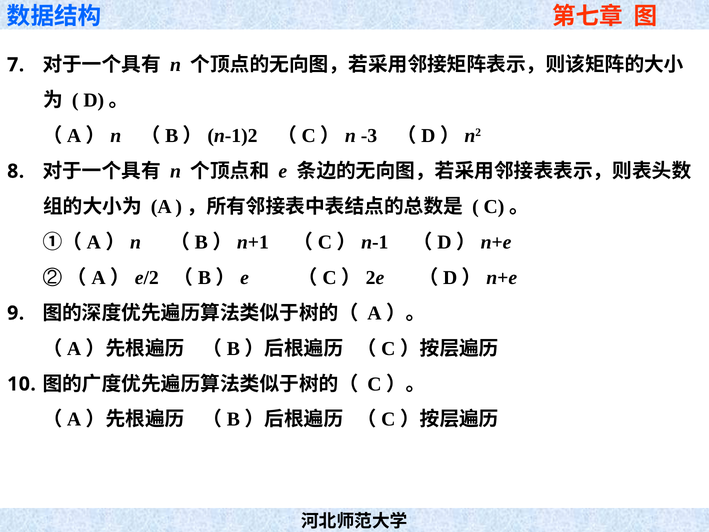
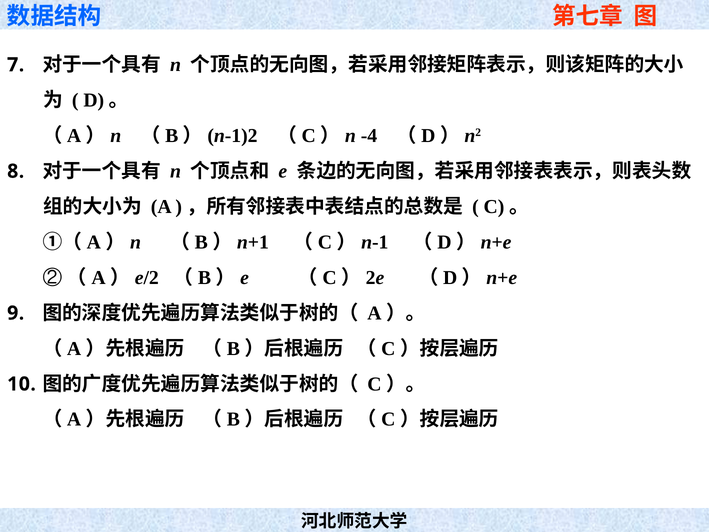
-3: -3 -> -4 (369, 136)
